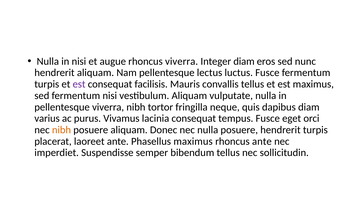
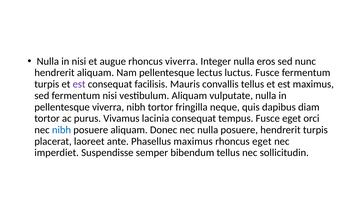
Integer diam: diam -> nulla (244, 61)
varius: varius -> tortor (47, 118)
nibh colour: orange -> blue (61, 130)
rhoncus ante: ante -> eget (262, 141)
